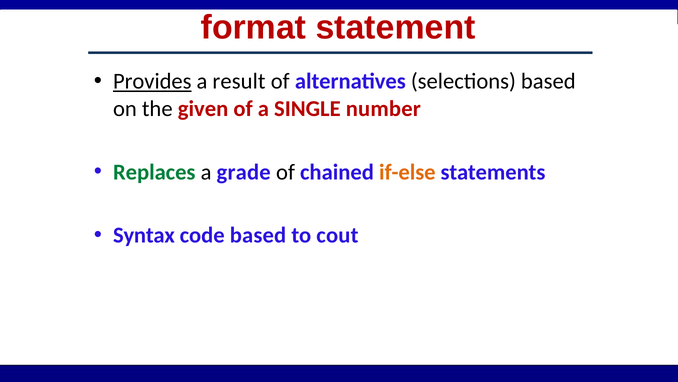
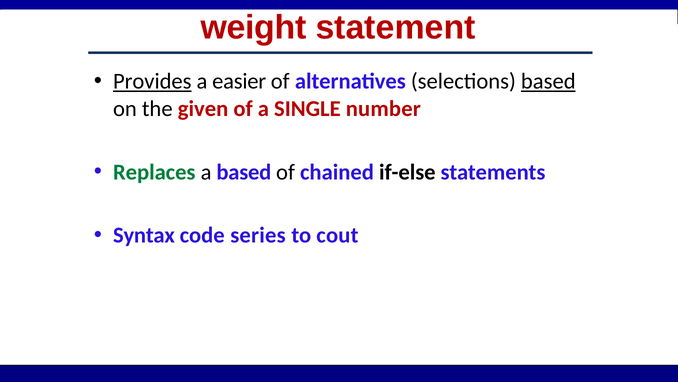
format: format -> weight (254, 28)
result: result -> easier (239, 81)
based underline: none -> present (548, 81)
a grade: grade -> based (244, 172)
if-else colour: orange -> black (407, 172)
code based: based -> series (258, 235)
